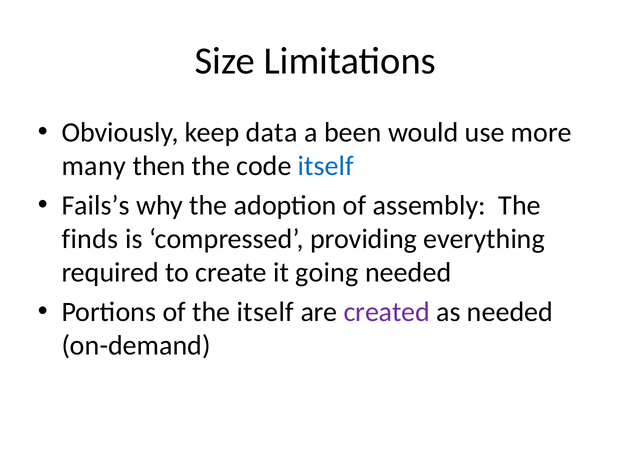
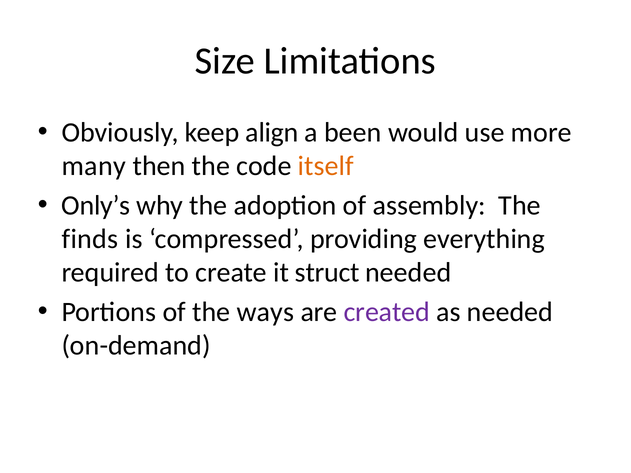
data: data -> align (272, 132)
itself colour: blue -> orange (326, 166)
Fails’s: Fails’s -> Only’s (96, 205)
going: going -> struct (327, 273)
the itself: itself -> ways (265, 312)
